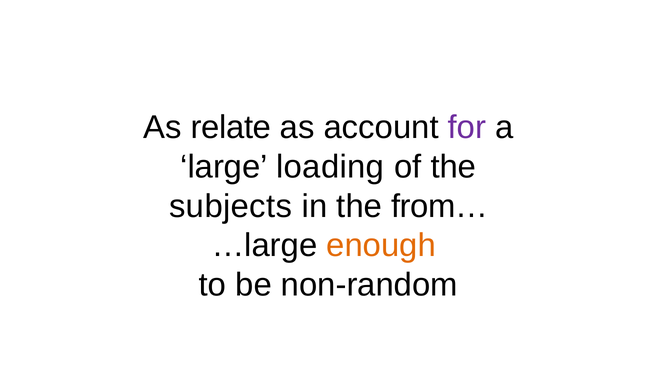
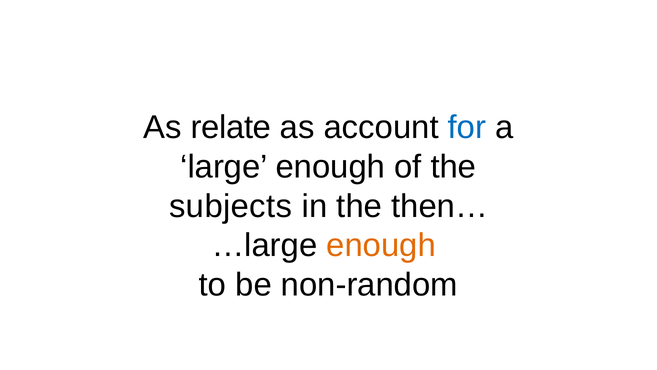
for colour: purple -> blue (467, 127)
large loading: loading -> enough (330, 167)
from…: from… -> then… (440, 206)
